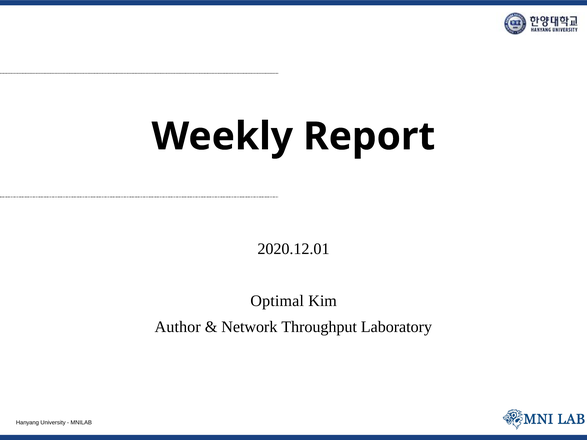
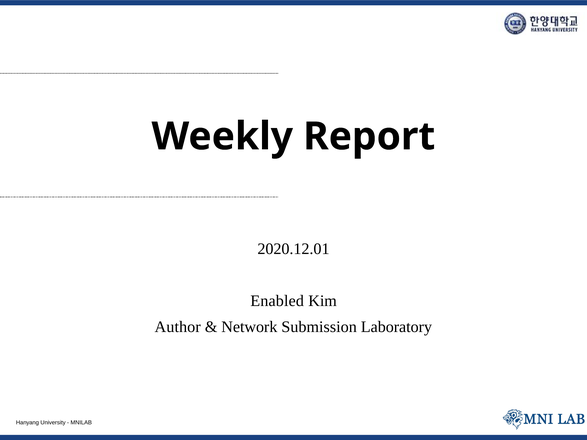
Optimal: Optimal -> Enabled (277, 301)
Throughput: Throughput -> Submission (319, 327)
